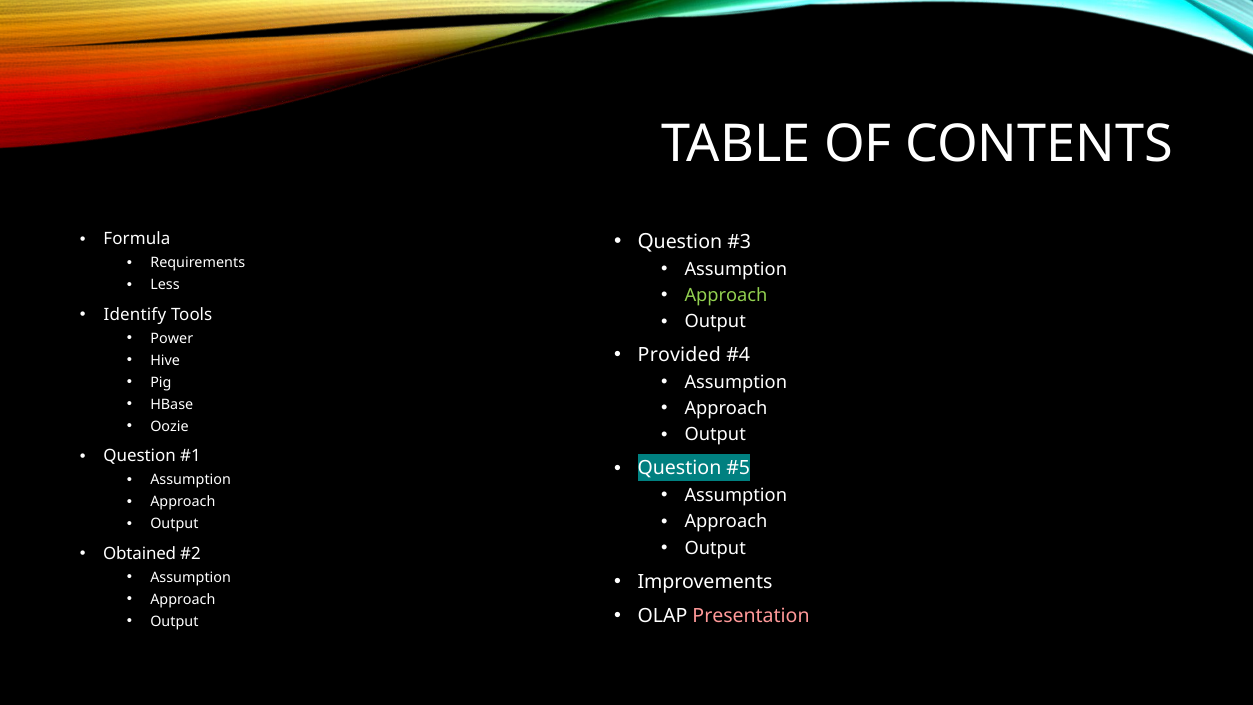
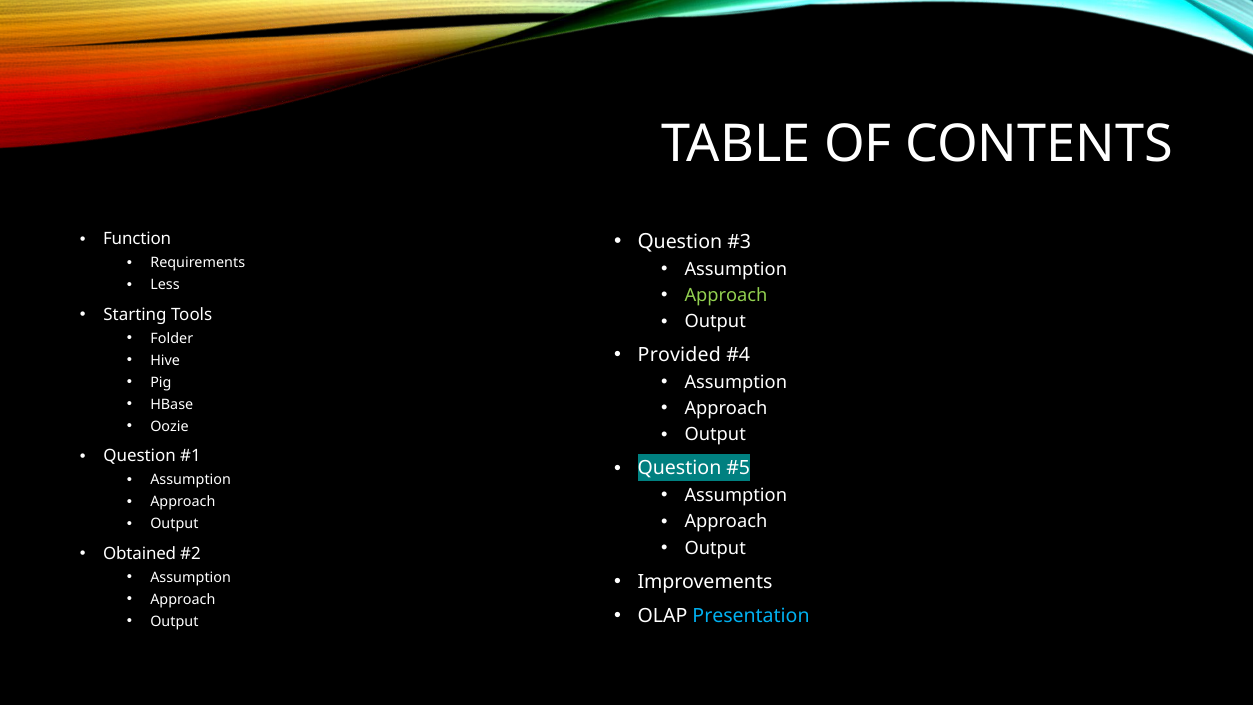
Formula: Formula -> Function (137, 239)
Identify: Identify -> Starting (135, 315)
Power: Power -> Folder (172, 338)
Presentation colour: pink -> light blue (751, 616)
